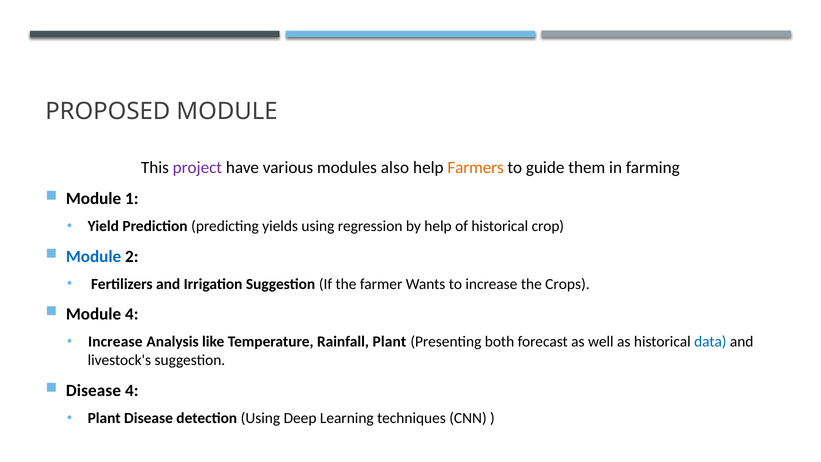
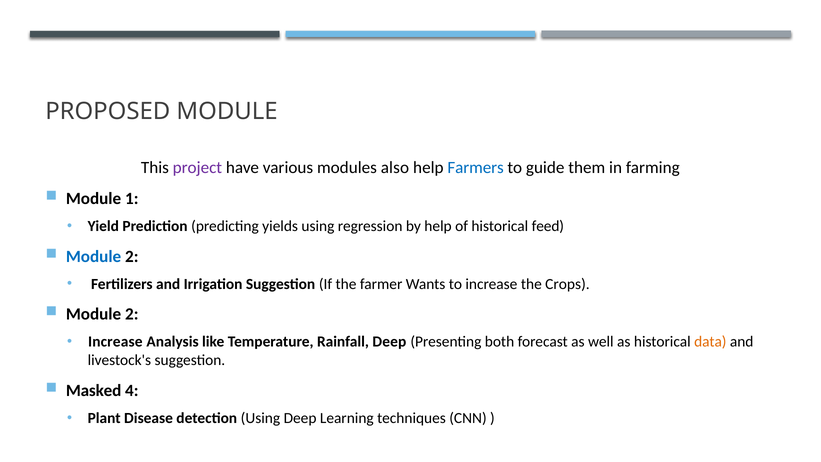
Farmers colour: orange -> blue (476, 167)
crop: crop -> feed (548, 226)
4: 4 -> 2 (132, 314)
Rainfall Plant: Plant -> Deep (389, 342)
data colour: blue -> orange (710, 342)
Disease: Disease -> Masked (94, 390)
